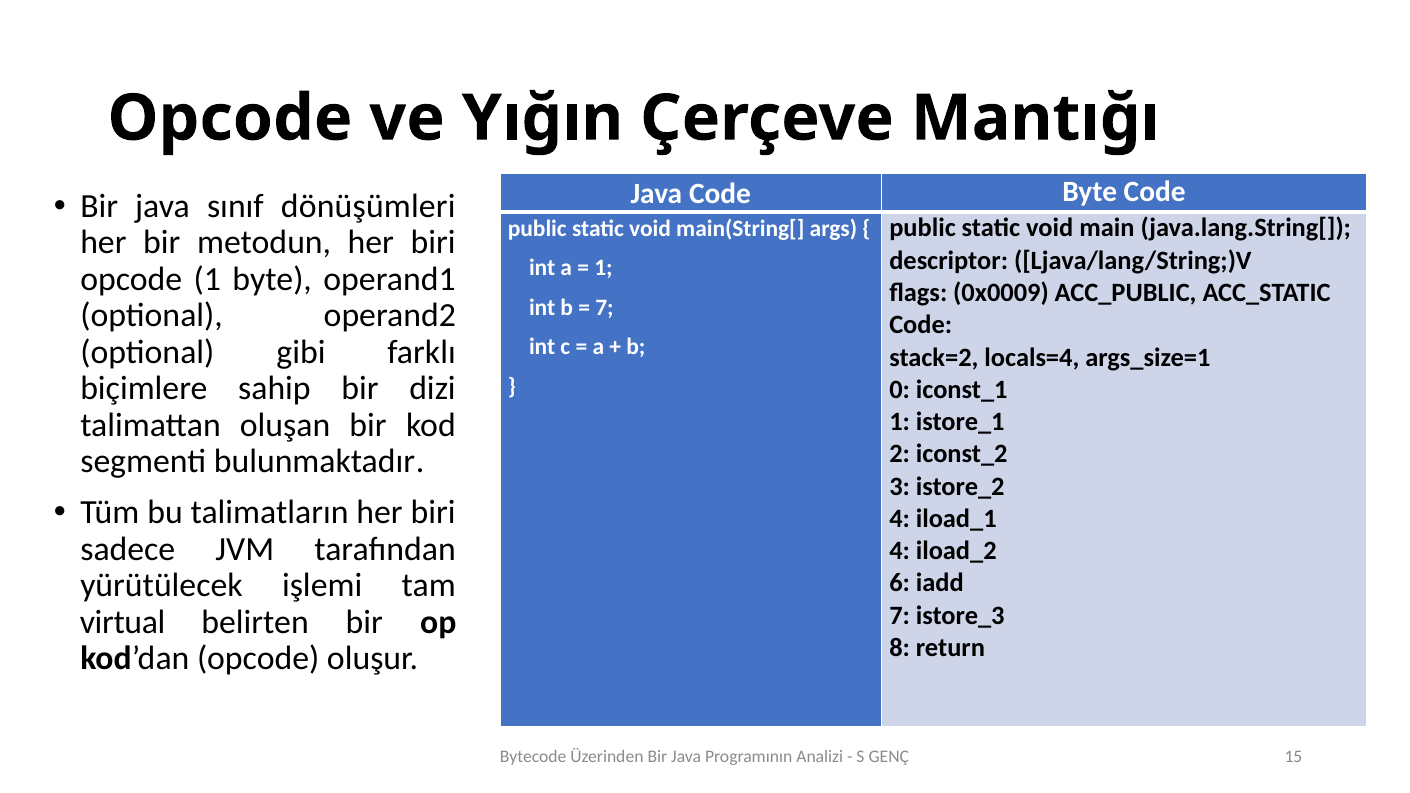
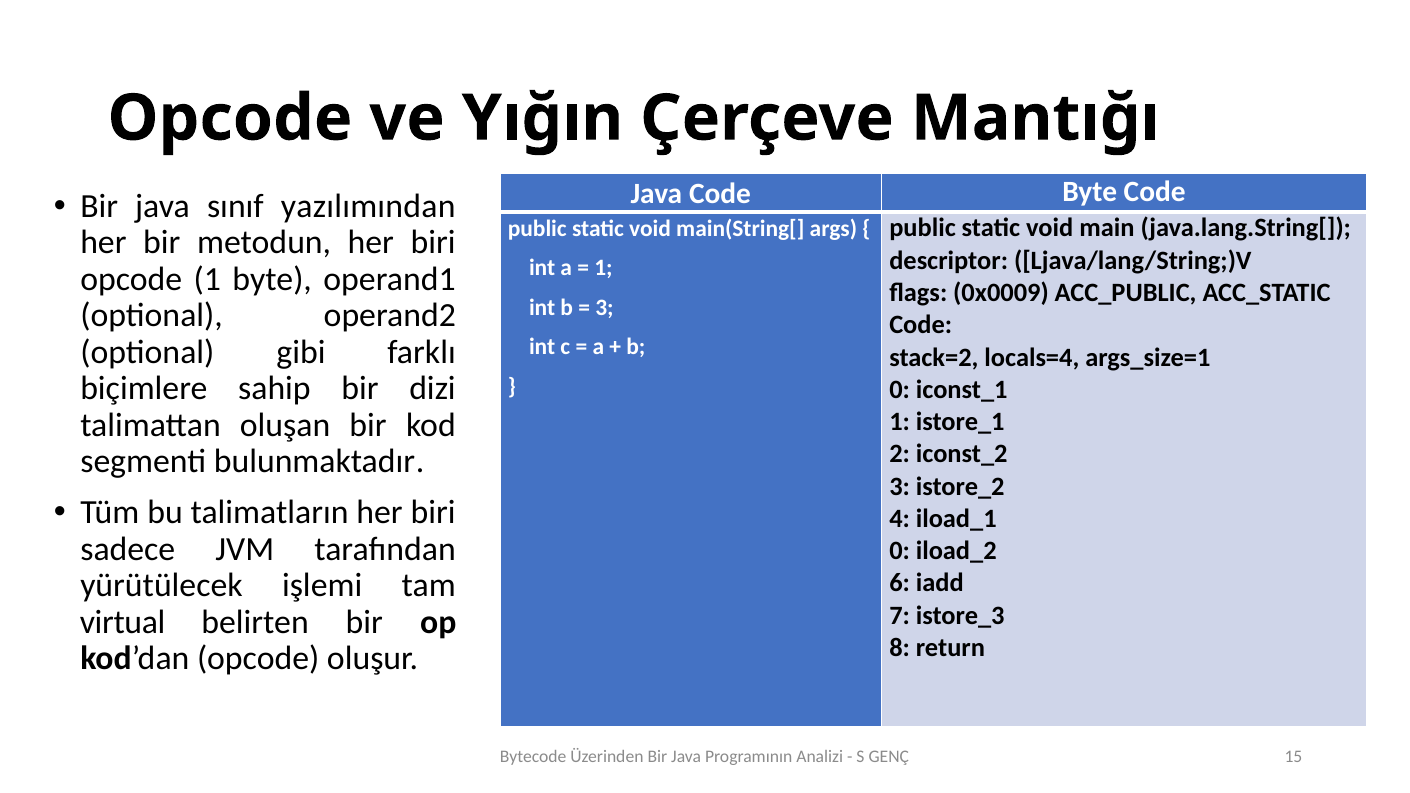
dönüşümleri: dönüşümleri -> yazılımından (368, 206)
7: 7 -> 3 (604, 308)
4: 4 -> 0 (900, 551)
